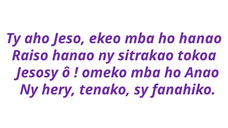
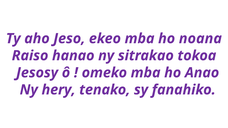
ho hanao: hanao -> noana (200, 39)
